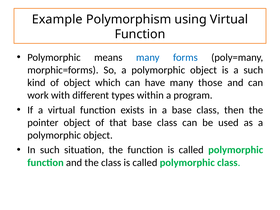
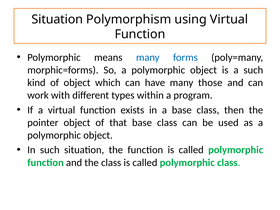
Example: Example -> Situation (57, 19)
